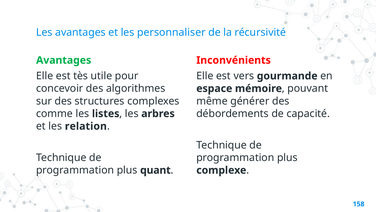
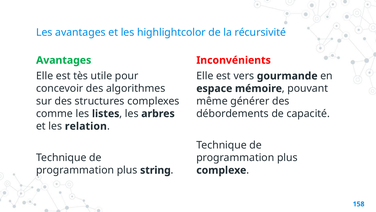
personnaliser: personnaliser -> highlightcolor (171, 32)
quant: quant -> string (155, 170)
